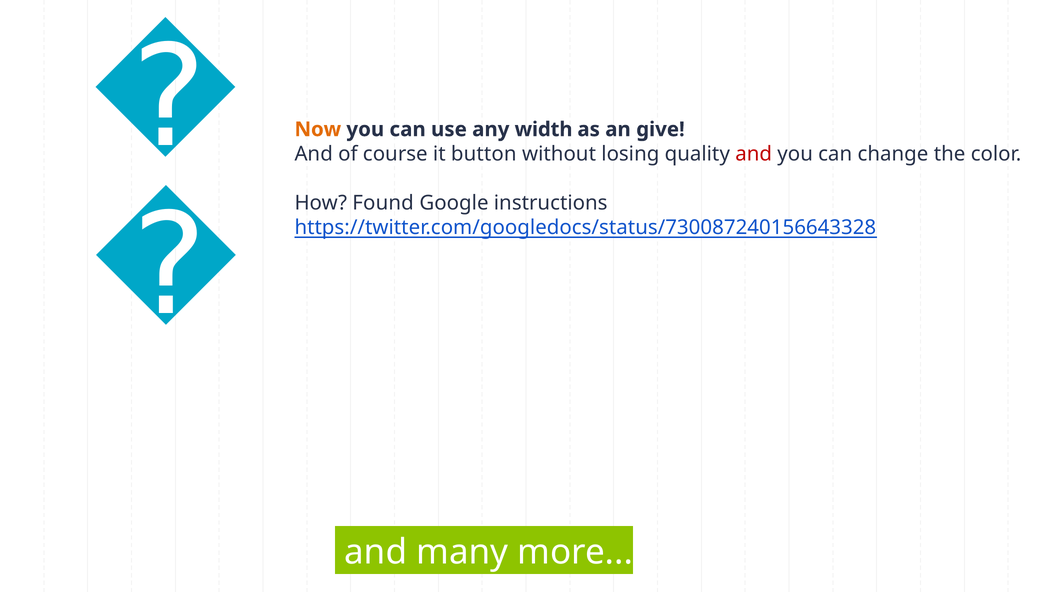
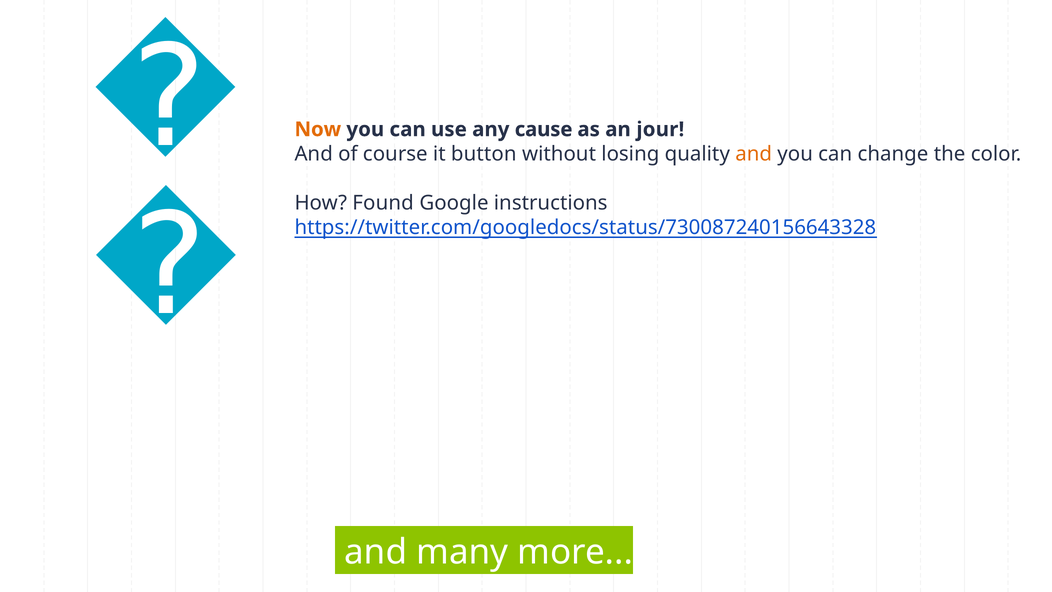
width: width -> cause (544, 129)
give: give -> jour (660, 129)
and colour: red -> orange (754, 154)
